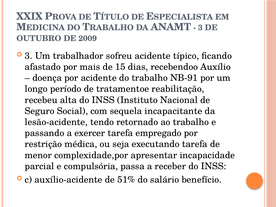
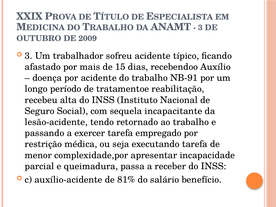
compulsória: compulsória -> queimadura (91, 166)
51%: 51% -> 81% (126, 180)
